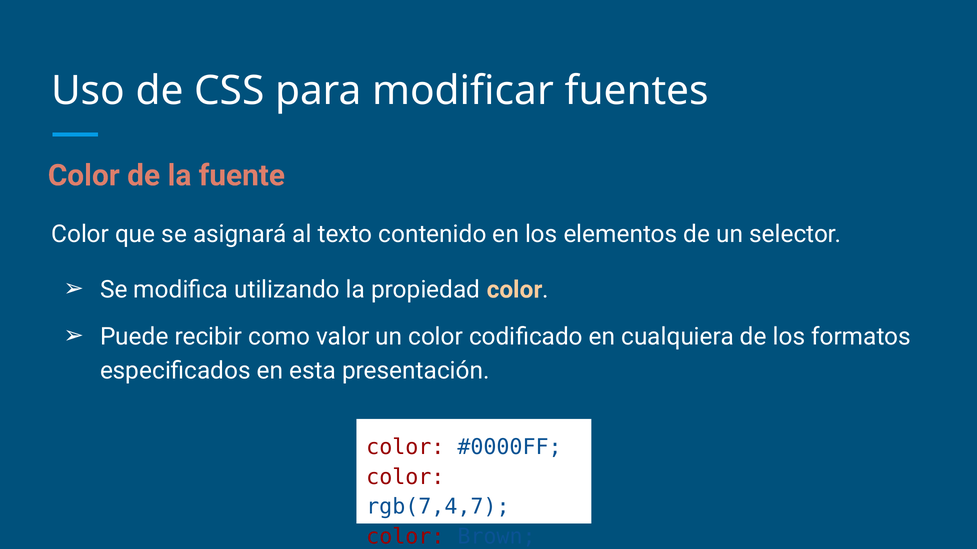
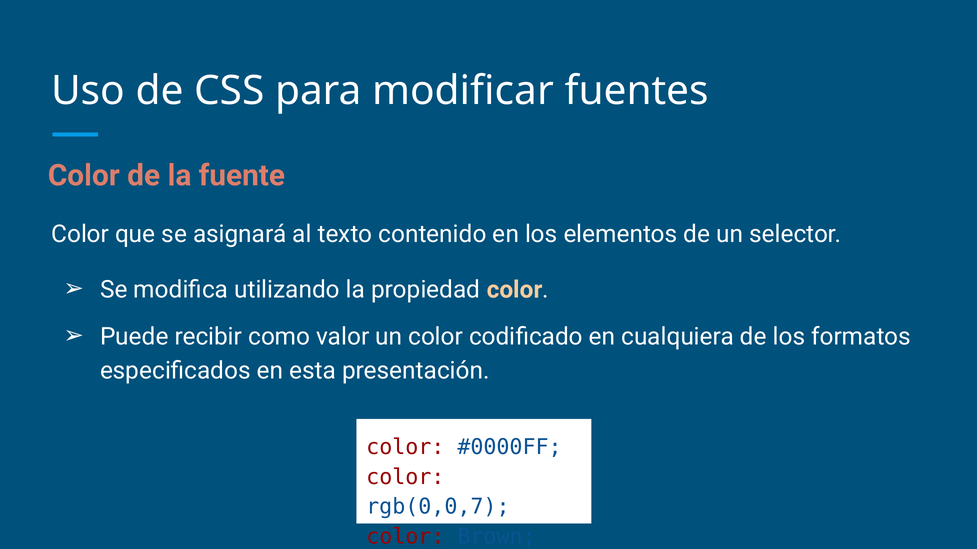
rgb(7,4,7: rgb(7,4,7 -> rgb(0,0,7 (438, 507)
